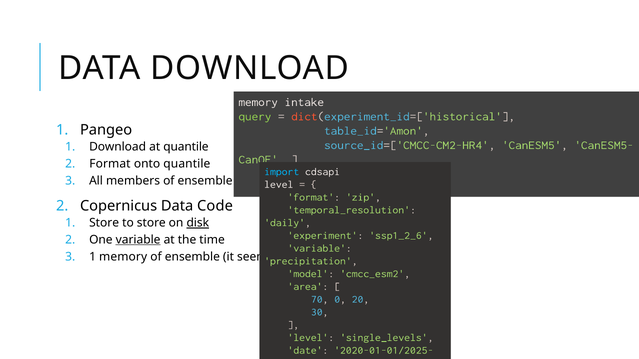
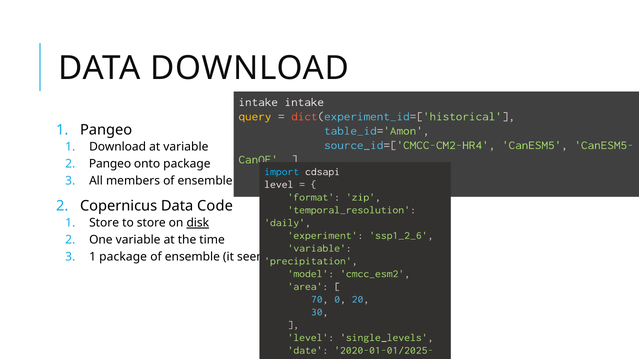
memory: memory -> intake (258, 102)
query colour: light green -> yellow (255, 116)
at quantile: quantile -> variable (186, 147)
Format: Format -> Pangeo (110, 164)
onto quantile: quantile -> package (187, 164)
variable underline: present -> none (138, 240)
1 memory: memory -> package (123, 257)
